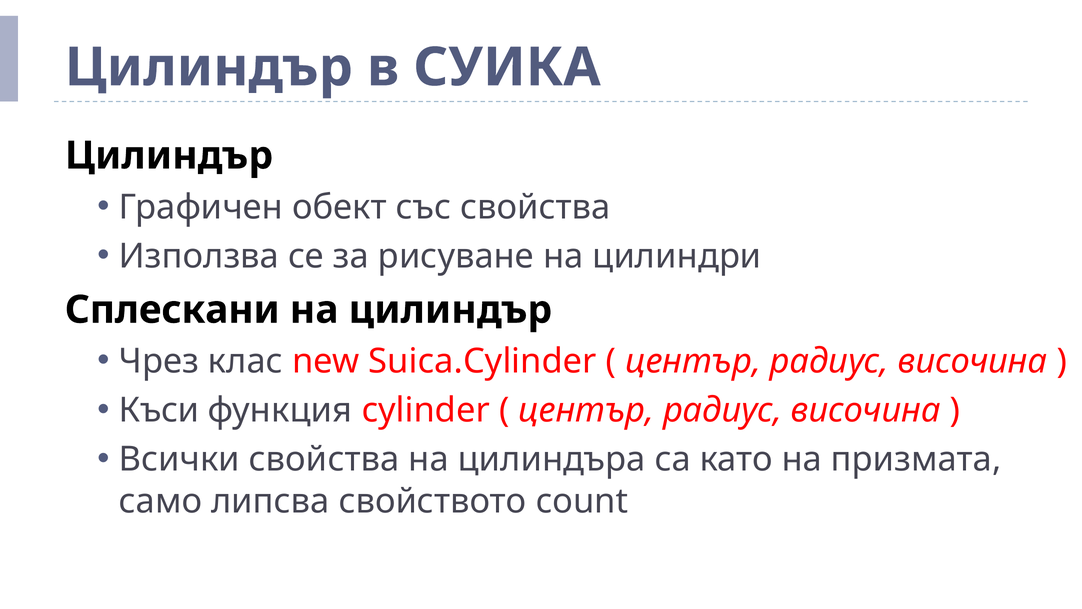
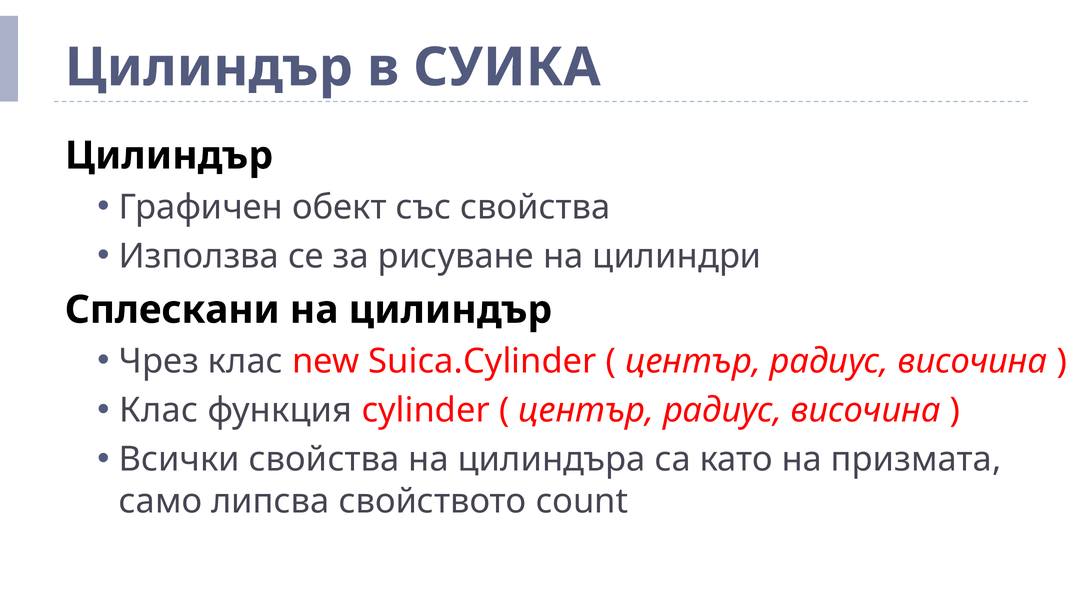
Къси: Къси -> Клас (159, 410)
